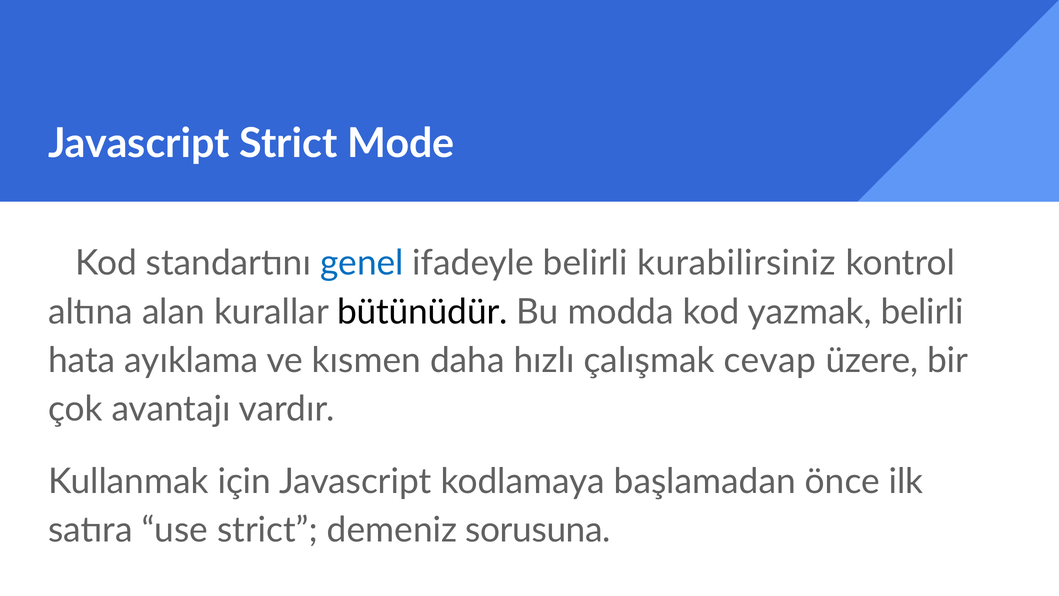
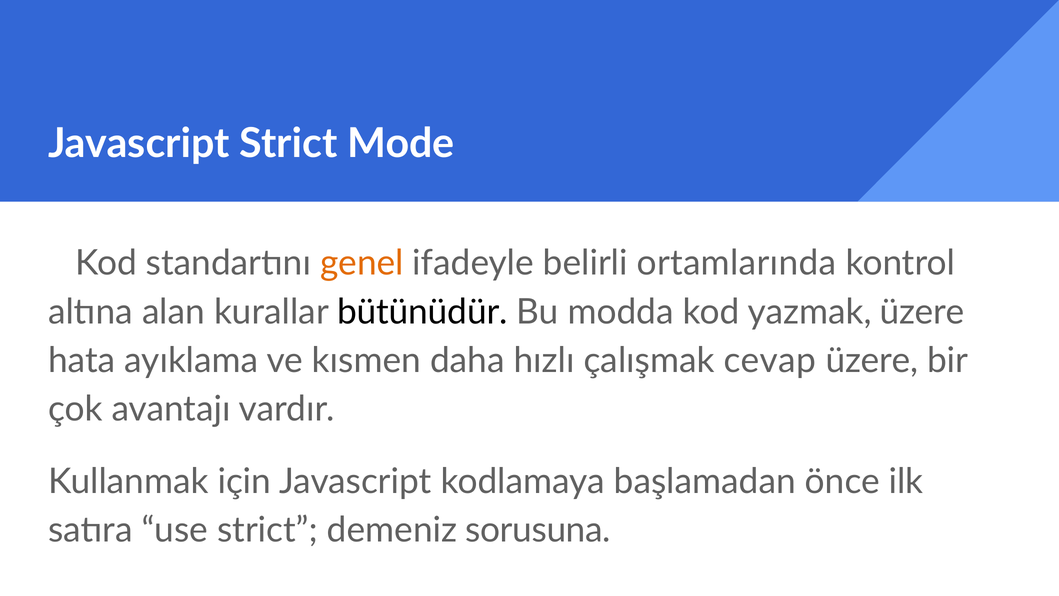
genel colour: blue -> orange (362, 263)
kurabilirsiniz: kurabilirsiniz -> ortamlarında (736, 263)
yazmak belirli: belirli -> üzere (922, 312)
